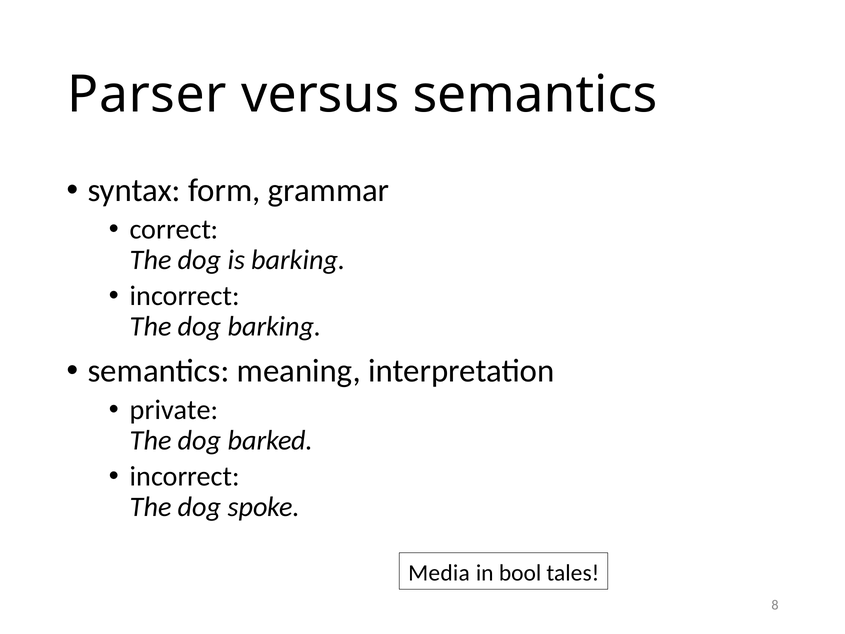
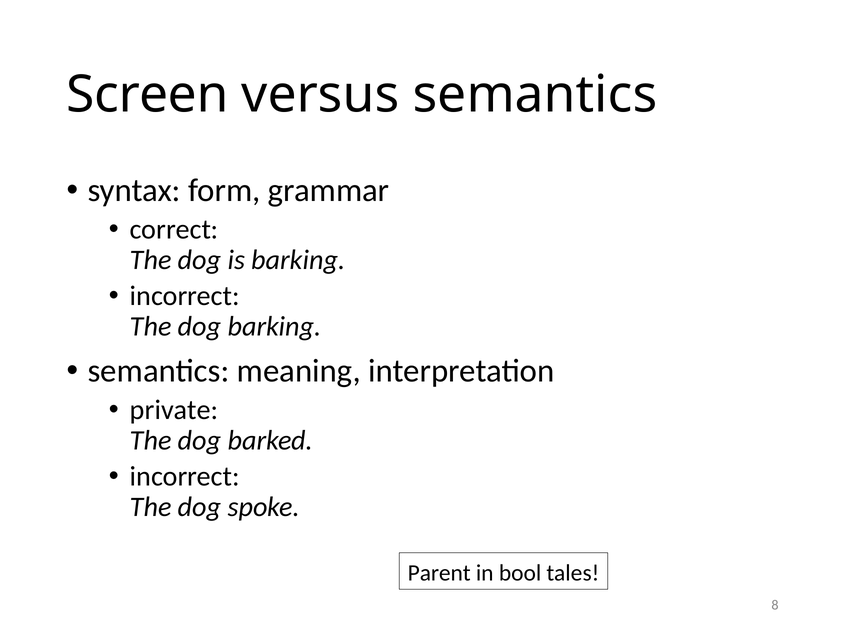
Parser: Parser -> Screen (147, 95)
Media: Media -> Parent (439, 573)
